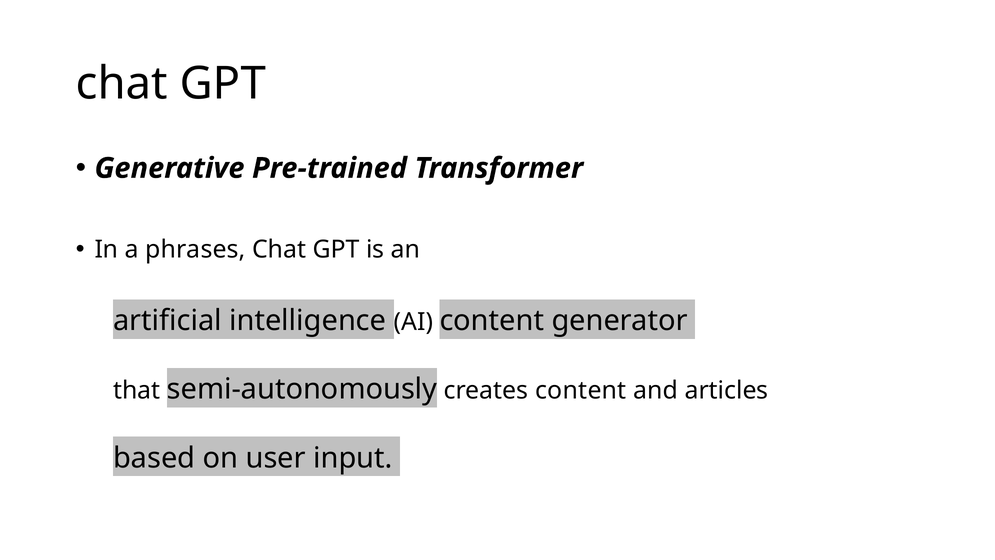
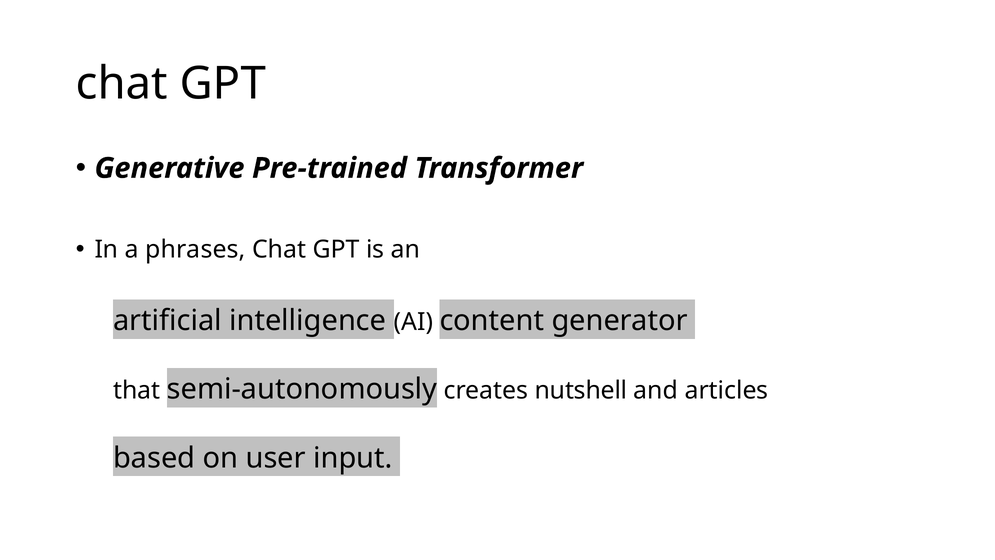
creates content: content -> nutshell (581, 391)
